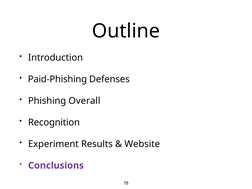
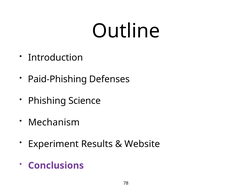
Overall: Overall -> Science (85, 101)
Recognition: Recognition -> Mechanism (54, 122)
